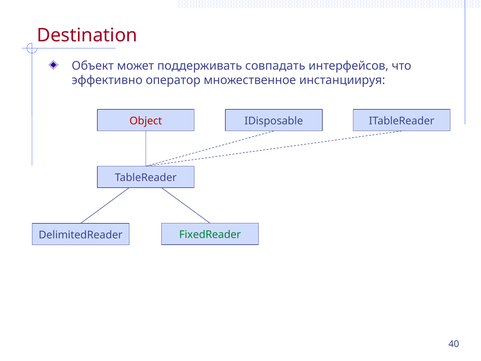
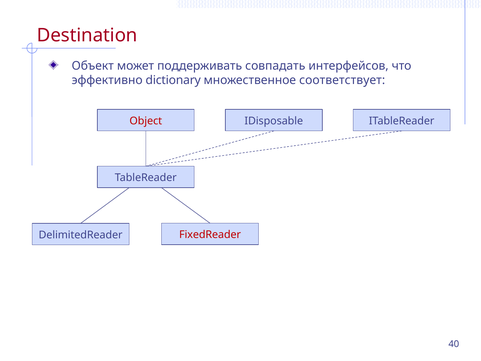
оператор: оператор -> dictionary (173, 80)
инстанциируя: инстанциируя -> соответствует (342, 80)
FixedReader colour: green -> red (210, 235)
